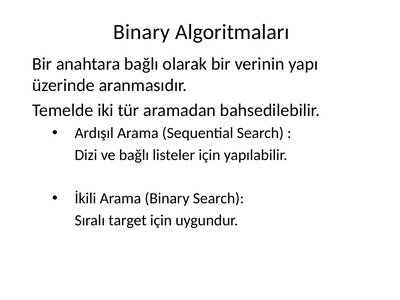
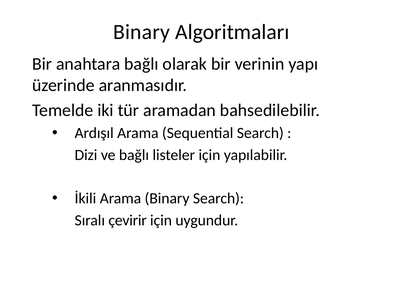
target: target -> çevirir (128, 220)
